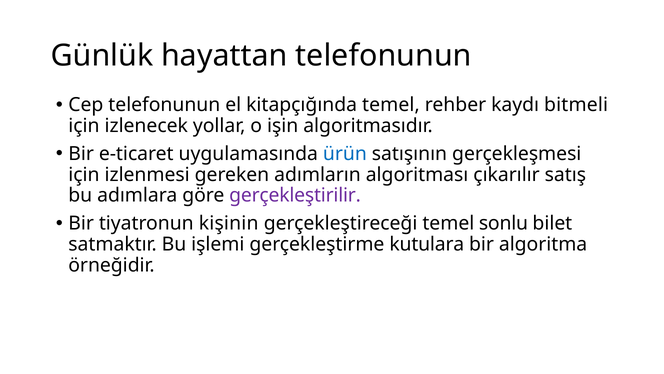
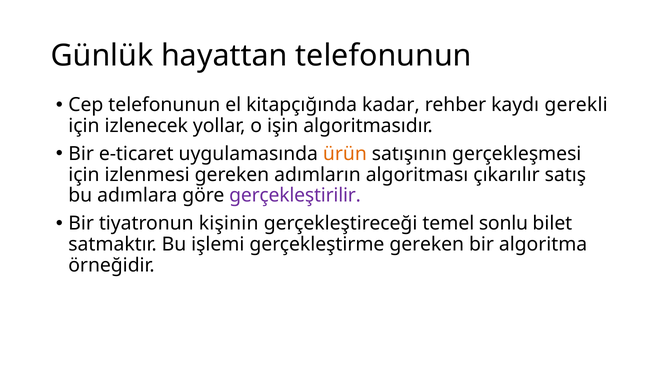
kitapçığında temel: temel -> kadar (391, 105)
bitmeli: bitmeli -> gerekli (576, 105)
ürün colour: blue -> orange (345, 154)
gerçekleştirme kutulara: kutulara -> gereken (427, 244)
